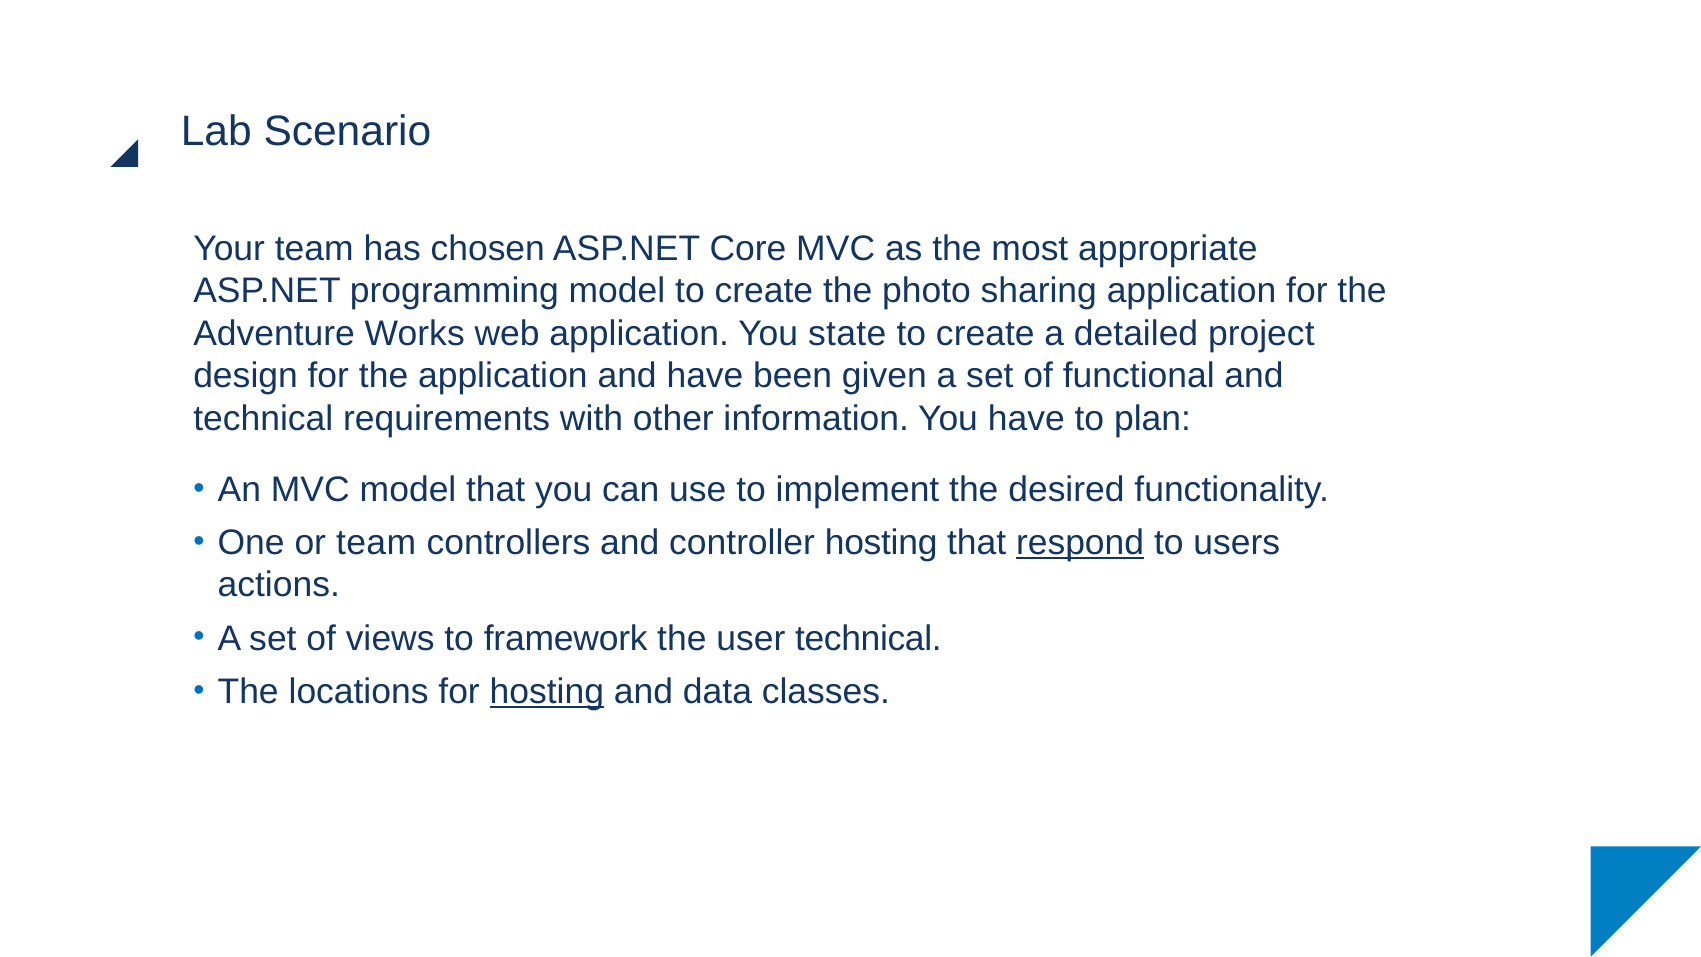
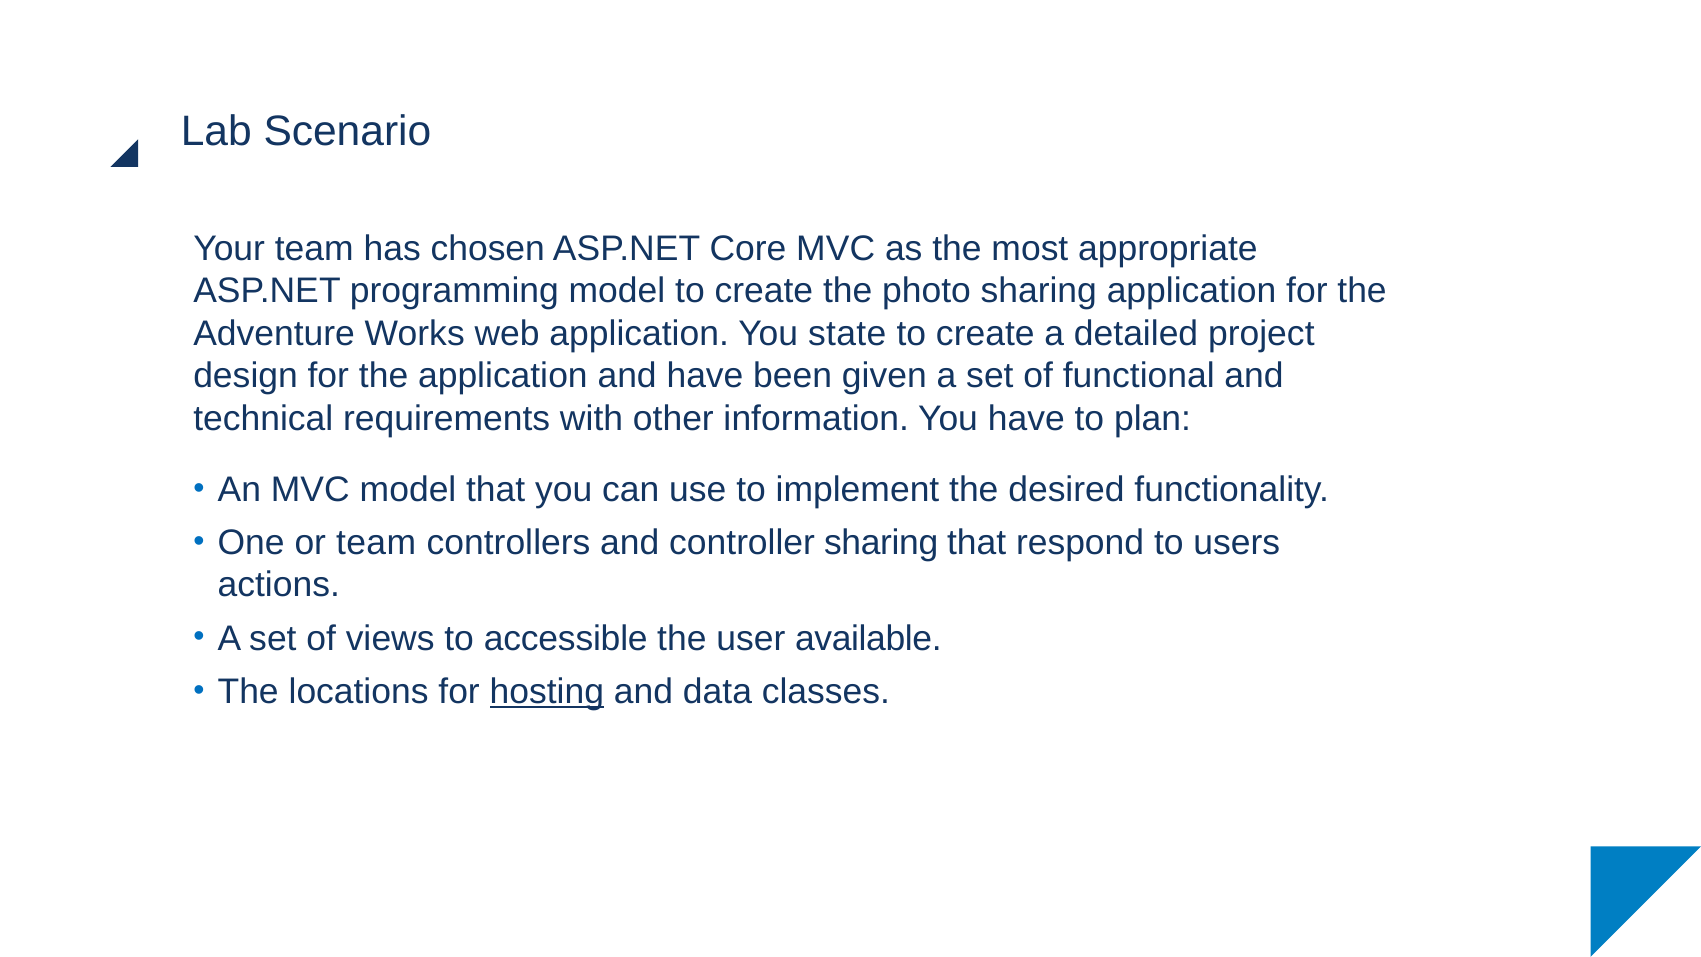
controller hosting: hosting -> sharing (881, 543)
respond underline: present -> none (1080, 543)
framework: framework -> accessible (566, 638)
user technical: technical -> available (868, 638)
